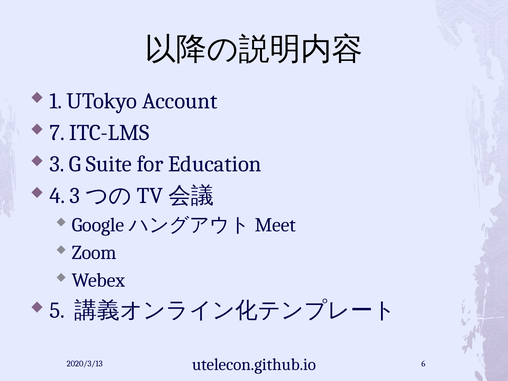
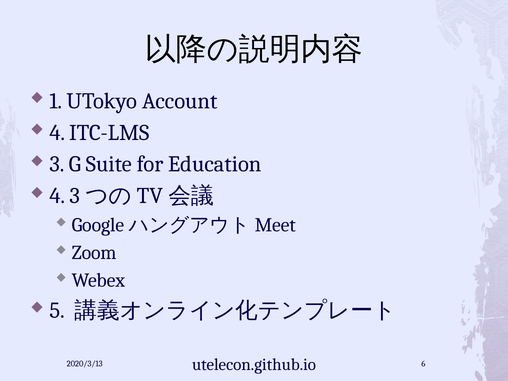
7: 7 -> 4 (57, 133)
